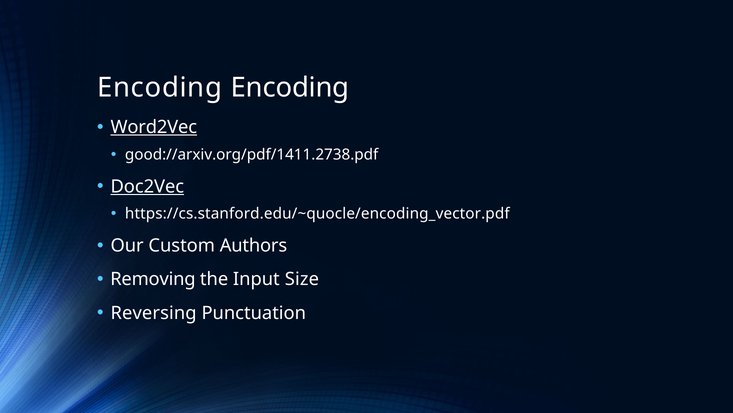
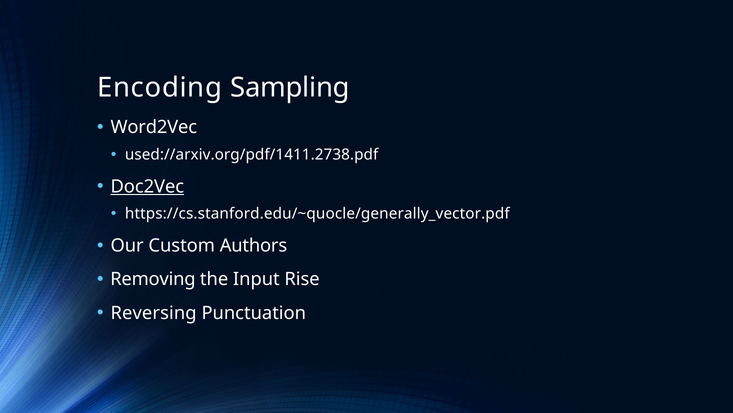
Encoding Encoding: Encoding -> Sampling (290, 88)
Word2Vec underline: present -> none (154, 127)
good://arxiv.org/pdf/1411.2738.pdf: good://arxiv.org/pdf/1411.2738.pdf -> used://arxiv.org/pdf/1411.2738.pdf (252, 154)
https://cs.stanford.edu/~quocle/encoding_vector.pdf: https://cs.stanford.edu/~quocle/encoding_vector.pdf -> https://cs.stanford.edu/~quocle/generally_vector.pdf (317, 214)
Size: Size -> Rise (302, 279)
